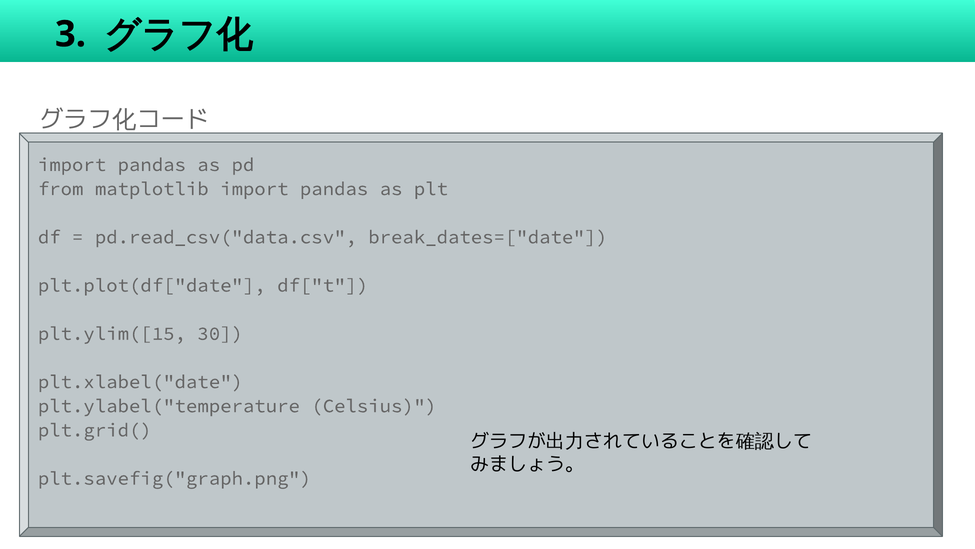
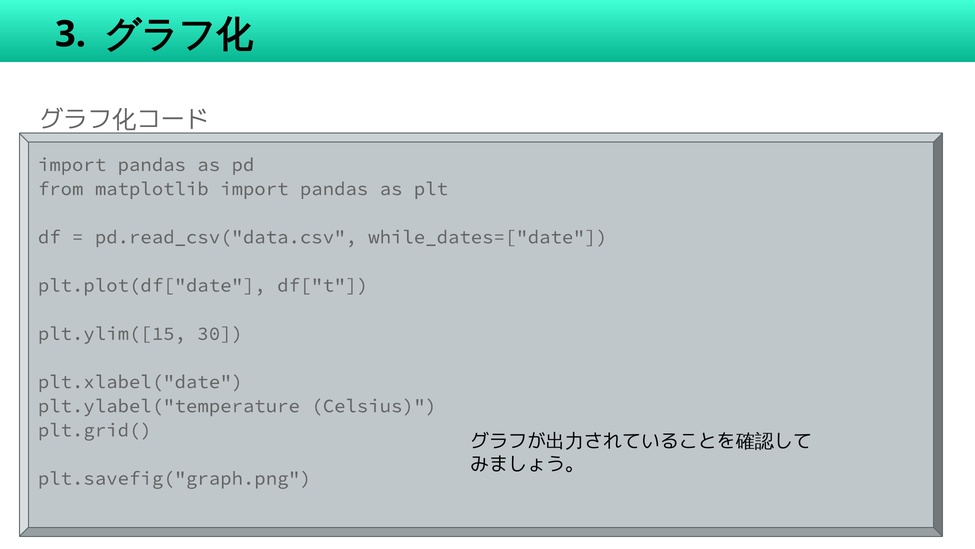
break_dates=["date: break_dates=["date -> while_dates=["date (488, 237)
